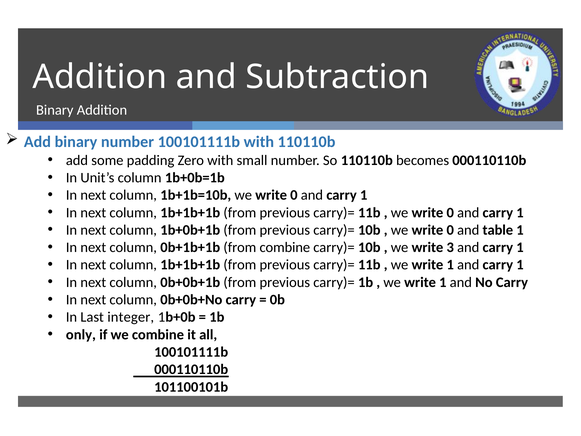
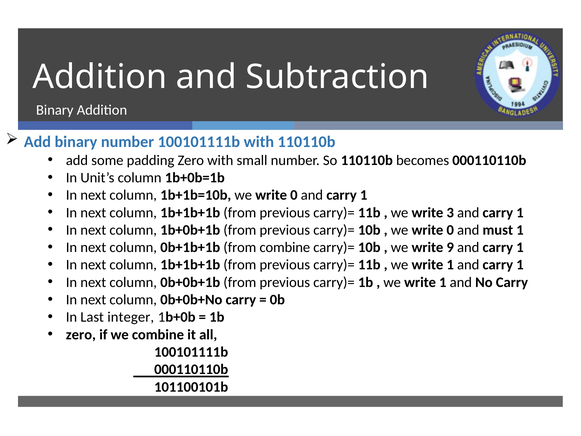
0: 0 -> 3 (450, 212)
table: table -> must (498, 230)
3: 3 -> 9 (450, 247)
only: only -> zero (81, 334)
